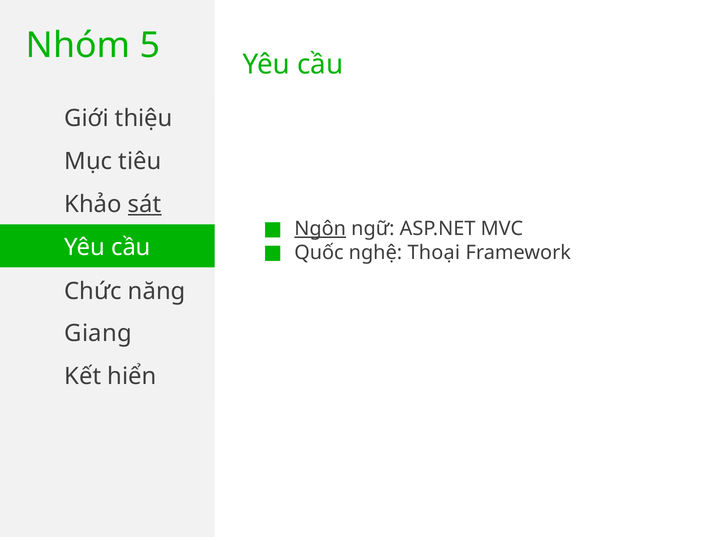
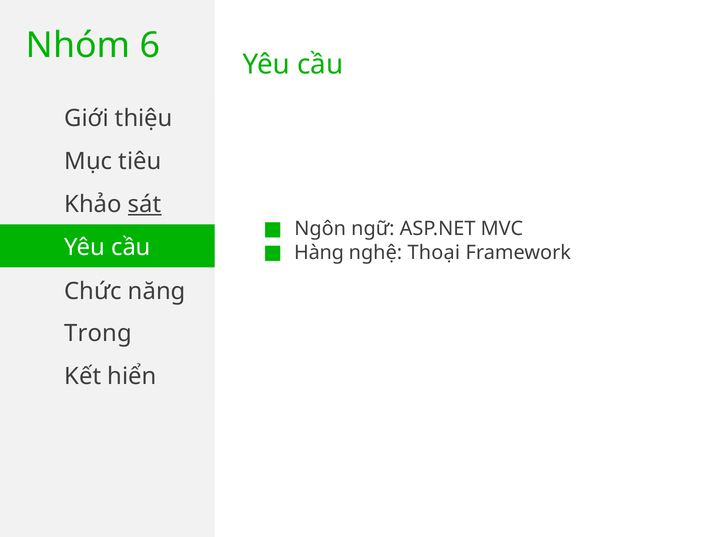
5: 5 -> 6 (150, 45)
Ngôn underline: present -> none (320, 229)
Quốc: Quốc -> Hàng (319, 253)
Giang: Giang -> Trong (98, 333)
